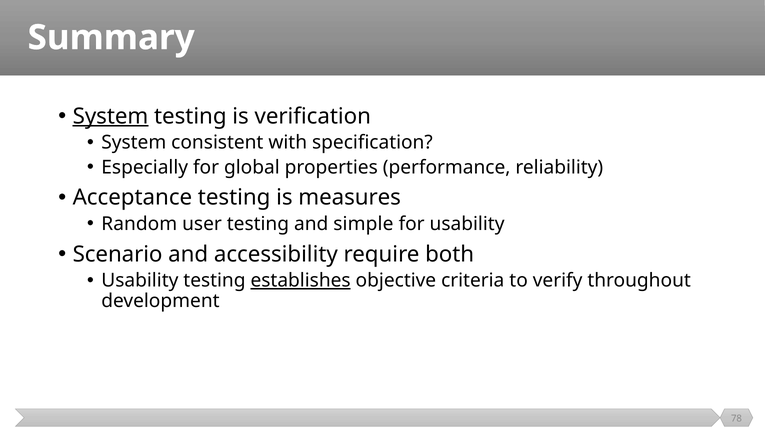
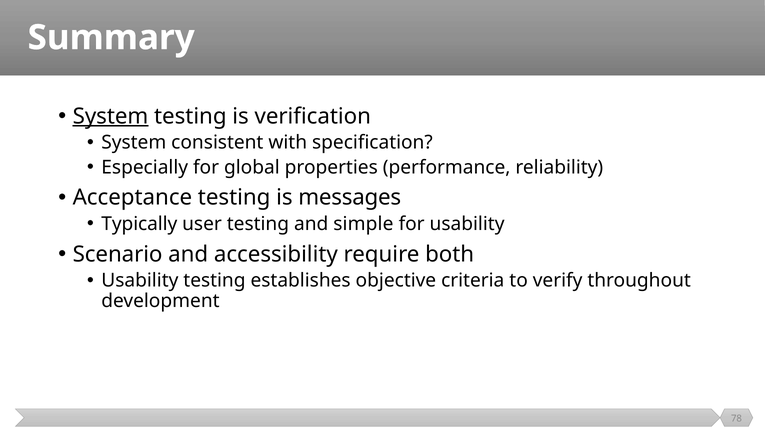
measures: measures -> messages (350, 198)
Random: Random -> Typically (139, 224)
establishes underline: present -> none (301, 281)
